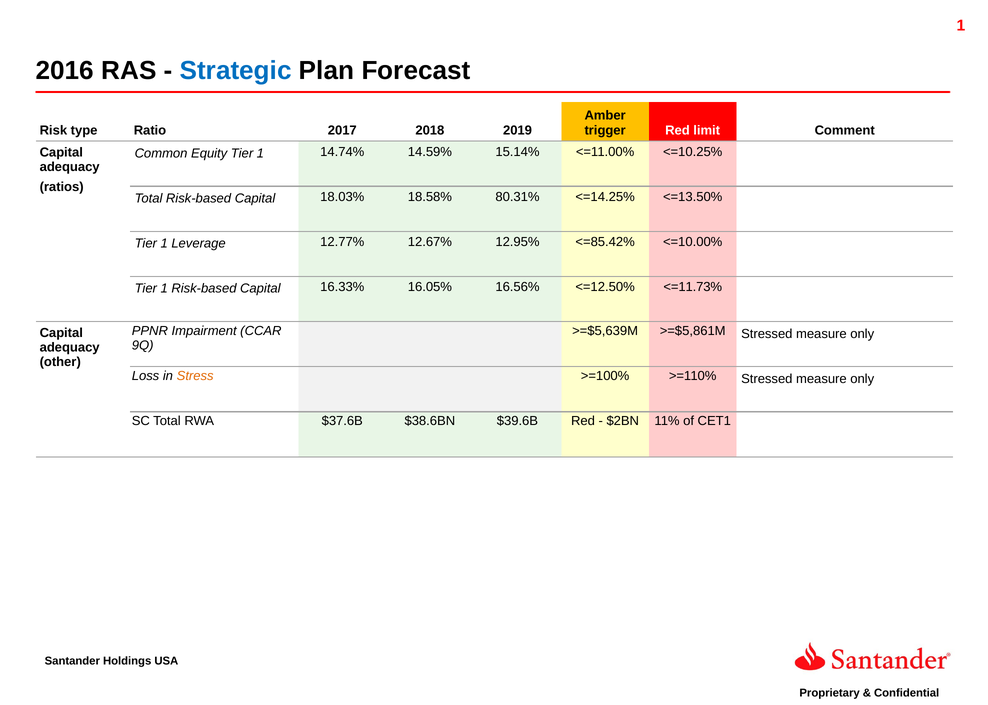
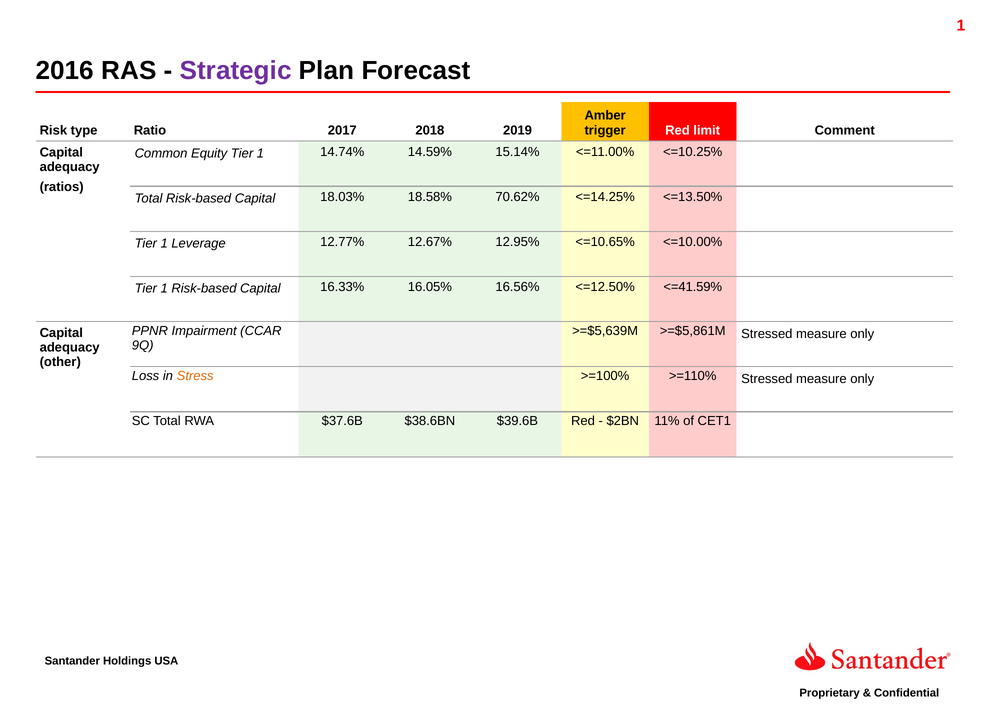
Strategic colour: blue -> purple (236, 71)
80.31%: 80.31% -> 70.62% (518, 197)
<=85.42%: <=85.42% -> <=10.65% (605, 242)
<=11.73%: <=11.73% -> <=41.59% (693, 287)
